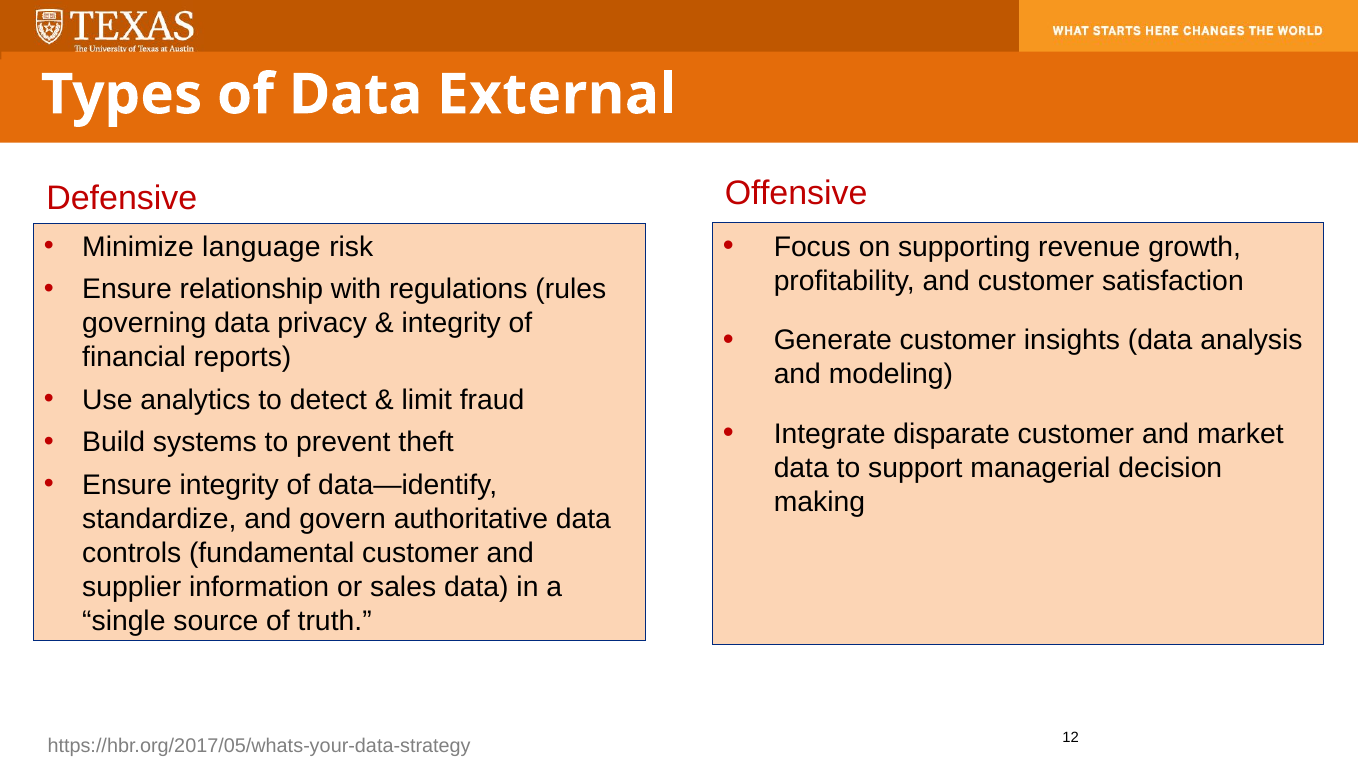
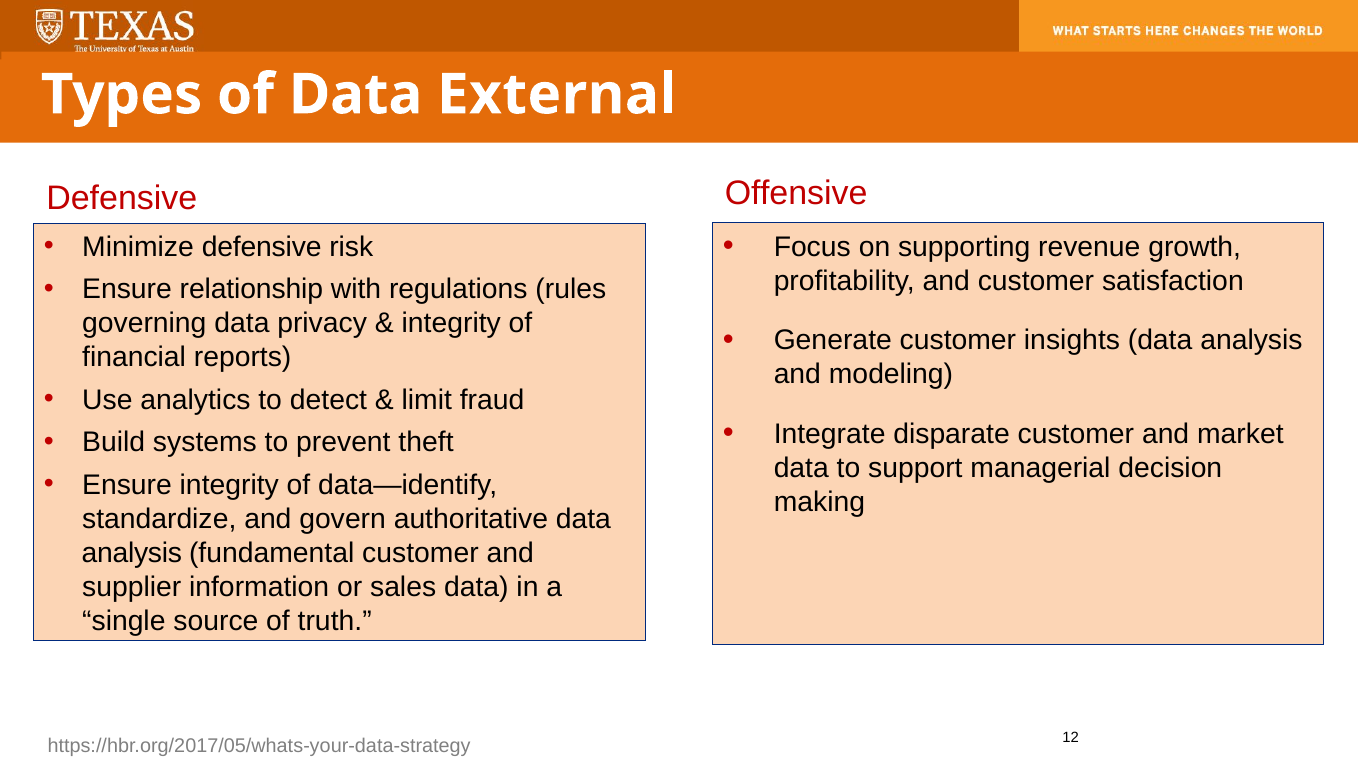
Minimize language: language -> defensive (262, 247)
controls: controls -> analysis (132, 553)
